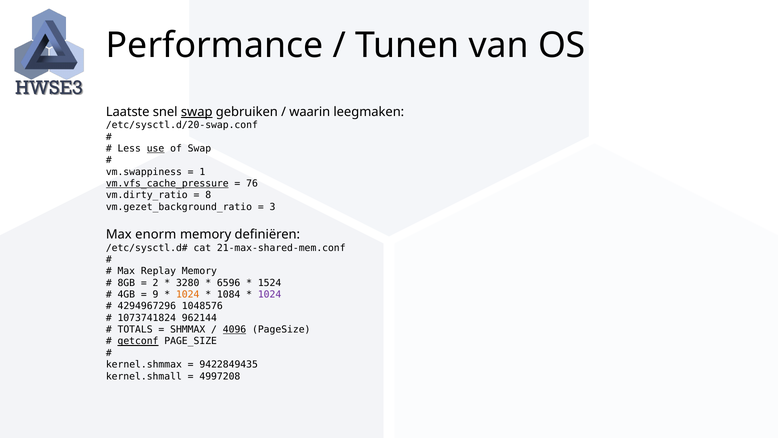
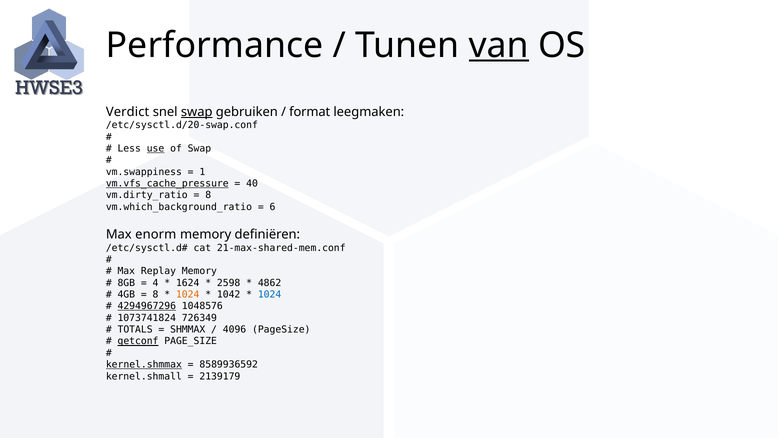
van underline: none -> present (499, 45)
Laatste: Laatste -> Verdict (128, 112)
waarin: waarin -> format (310, 112)
76: 76 -> 40 (252, 183)
vm.gezet_background_ratio: vm.gezet_background_ratio -> vm.which_background_ratio (179, 207)
3: 3 -> 6 (272, 207)
2: 2 -> 4 (156, 283)
3280: 3280 -> 1624 (188, 283)
6596: 6596 -> 2598 (229, 283)
1524: 1524 -> 4862 (270, 283)
9: 9 -> 8 (156, 294)
1084: 1084 -> 1042 (229, 294)
1024 colour: purple -> blue (270, 294)
4294967296 underline: none -> present (147, 306)
962144: 962144 -> 726349 (199, 318)
4096 underline: present -> none (235, 329)
kernel.shmmax underline: none -> present (144, 364)
9422849435: 9422849435 -> 8589936592 (229, 364)
4997208: 4997208 -> 2139179 (220, 376)
